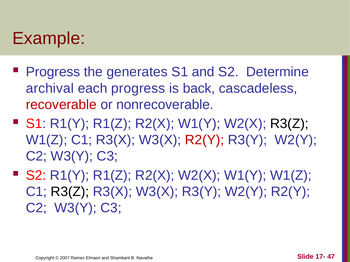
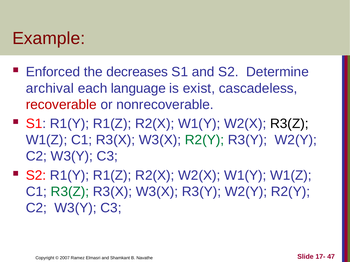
Progress: Progress -> Enforced (53, 72)
generates: generates -> decreases (137, 72)
each progress: progress -> language (138, 88)
back: back -> exist (199, 88)
R2(Y colour: red -> green (205, 140)
R3(Z colour: black -> green (70, 192)
